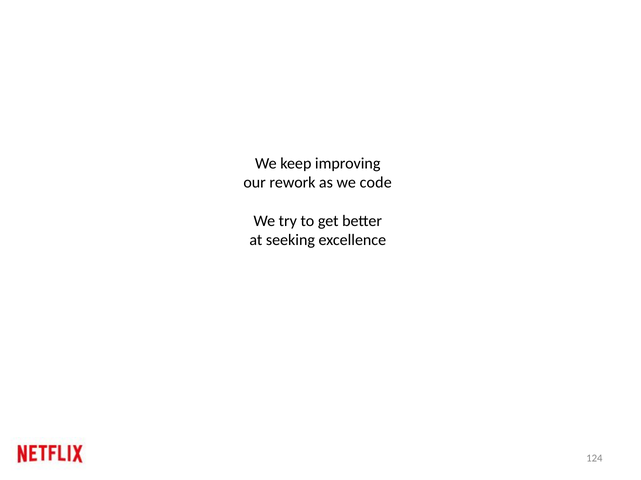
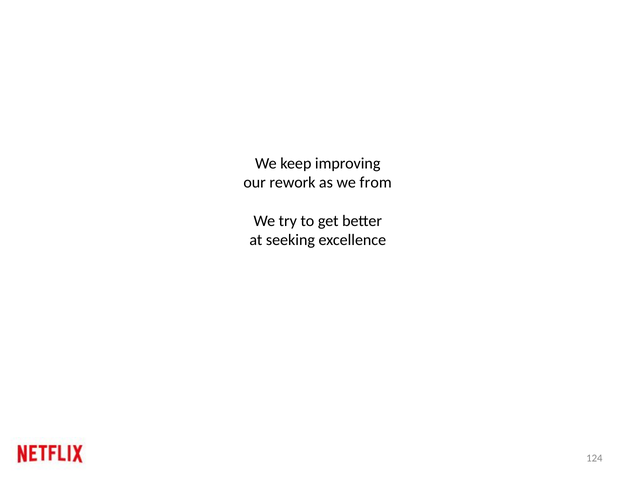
code: code -> from (376, 183)
